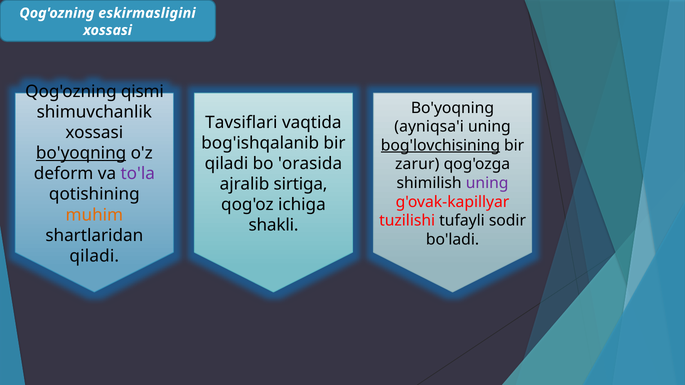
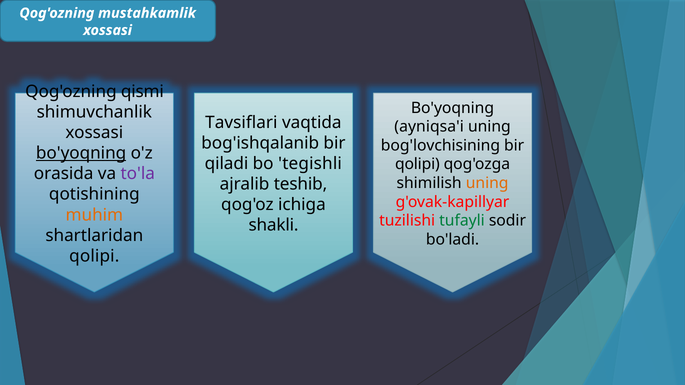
eskirmasligini: eskirmasligini -> mustahkamlik (147, 13)
bog'lovchisining underline: present -> none (440, 146)
orasida: orasida -> tegishli (310, 164)
zarur: zarur -> qolipi (417, 164)
deform: deform -> orasida (64, 174)
uning colour: purple -> orange (487, 183)
sirtiga: sirtiga -> teshib (301, 184)
tufayli colour: black -> green (462, 221)
qiladi: qiladi -> qolipi (94, 256)
